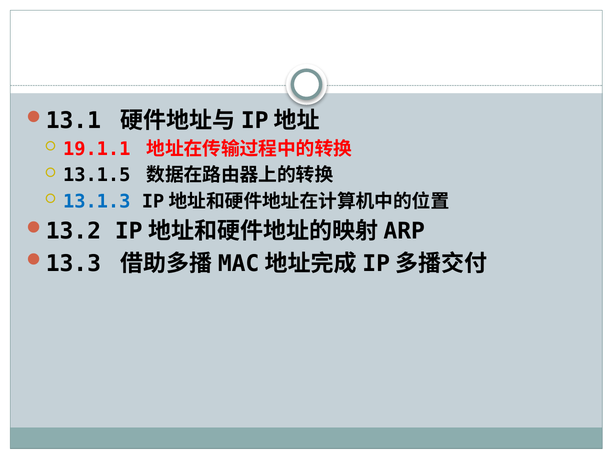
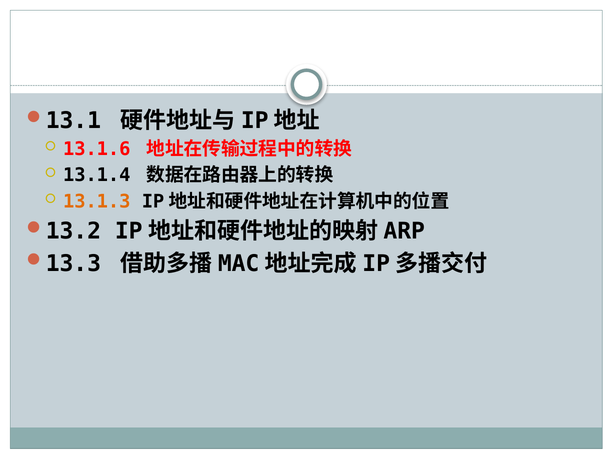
19.1.1: 19.1.1 -> 13.1.6 (97, 149)
13.1.5: 13.1.5 -> 13.1.4 (97, 175)
13.1.3 colour: blue -> orange (97, 202)
